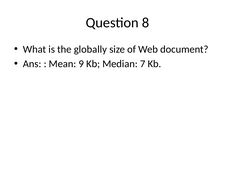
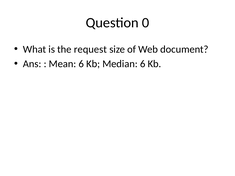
8: 8 -> 0 (146, 23)
globally: globally -> request (90, 49)
Mean 9: 9 -> 6 (81, 64)
Median 7: 7 -> 6 (143, 64)
